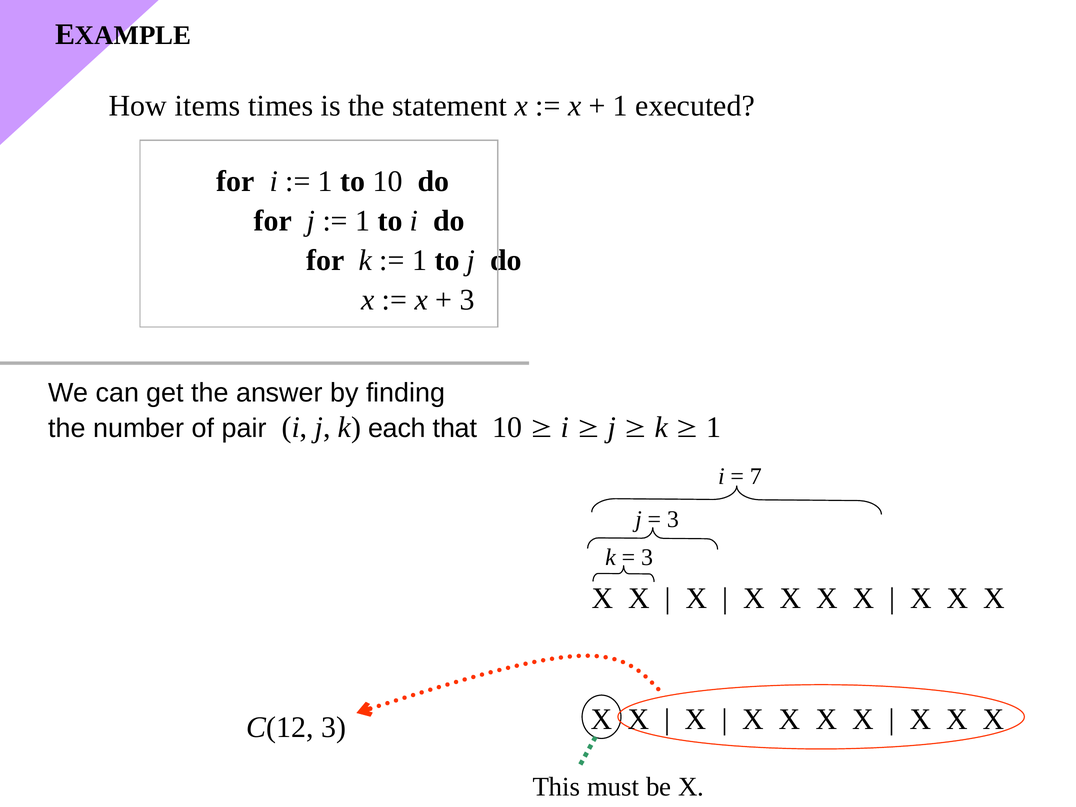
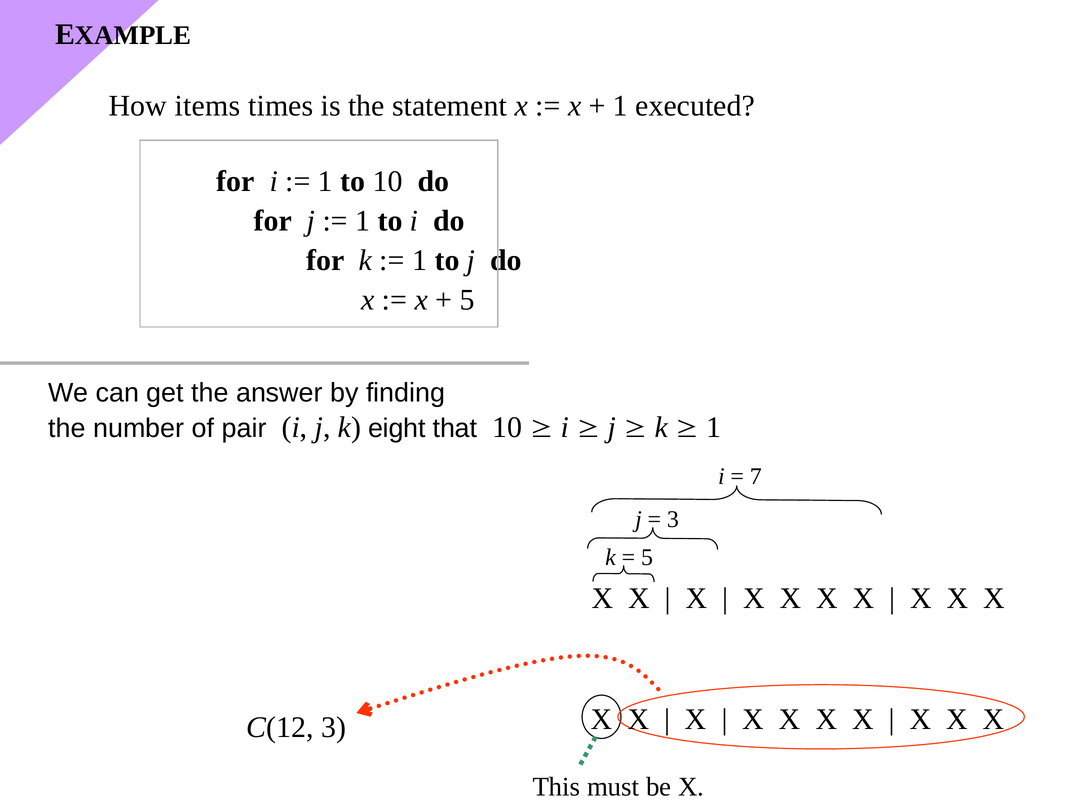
3: 3 -> 5 (467, 300)
each: each -> eight (397, 428)
3: 3 -> 5 (647, 558)
